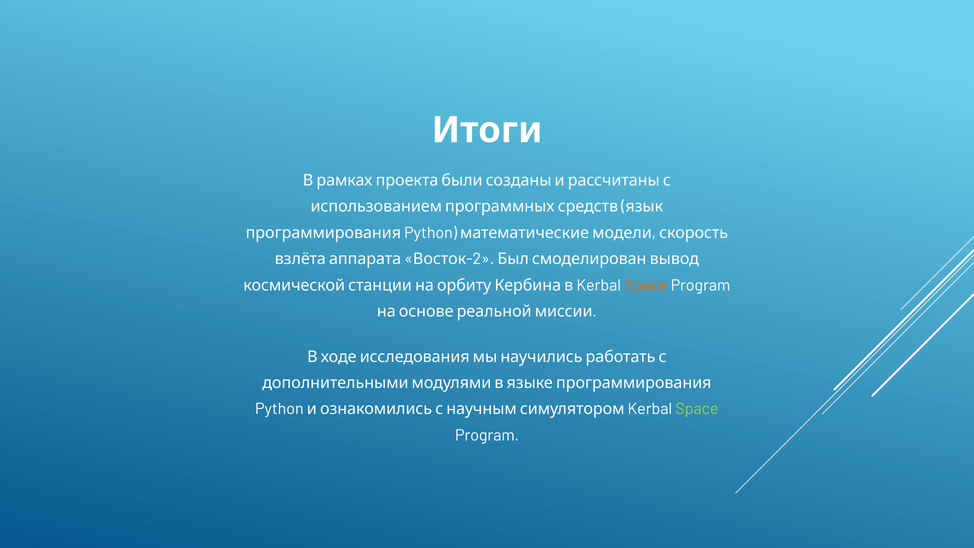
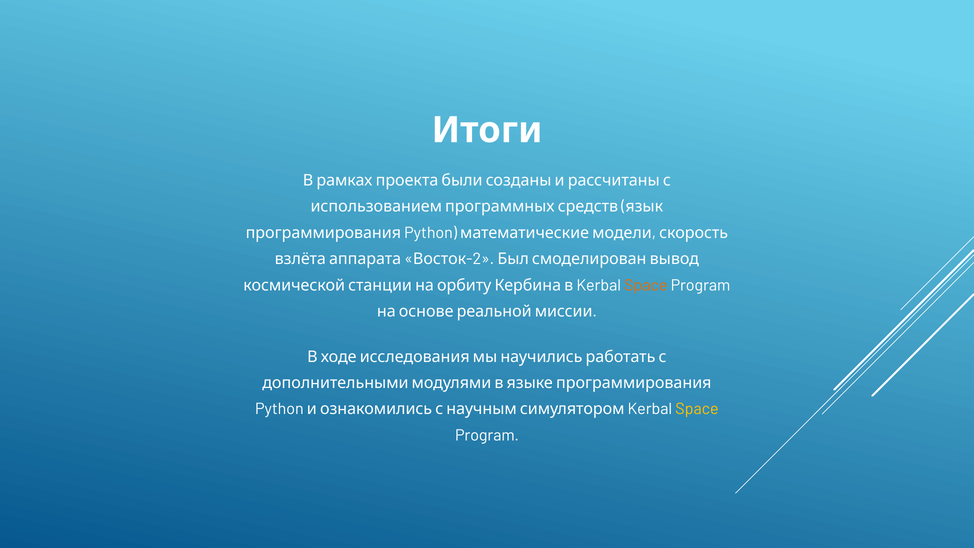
Space colour: light green -> yellow (697, 409)
